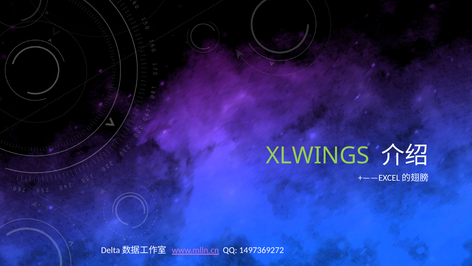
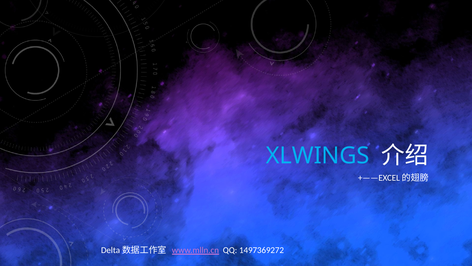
XLWINGS colour: light green -> light blue (318, 155)
